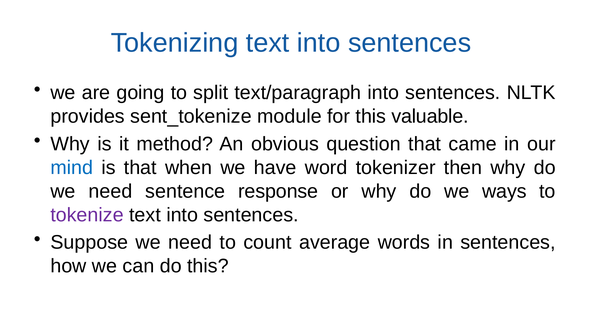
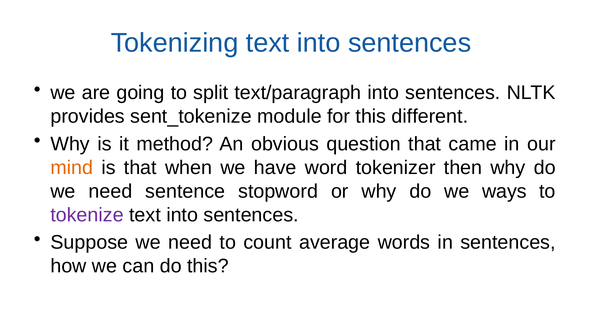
valuable: valuable -> different (430, 116)
mind colour: blue -> orange (72, 168)
response: response -> stopword (278, 191)
